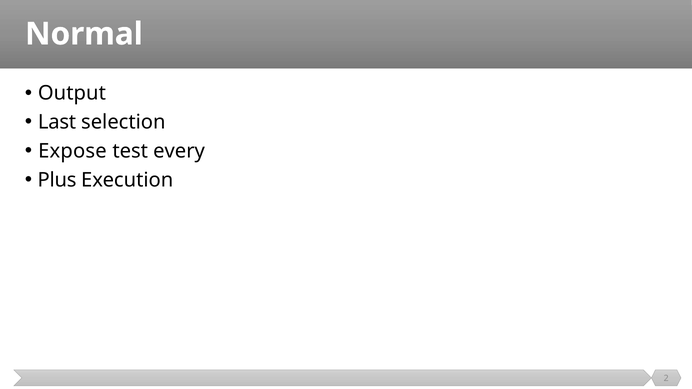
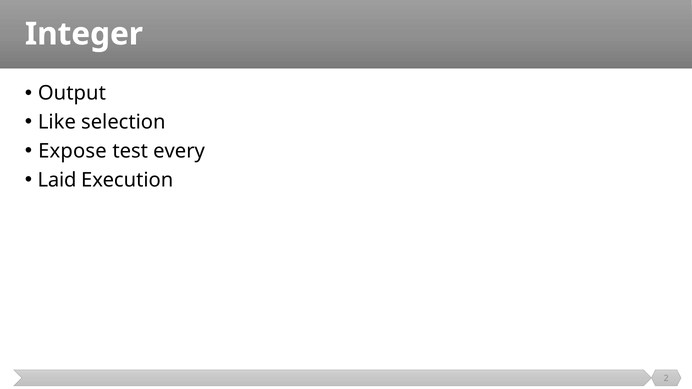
Normal: Normal -> Integer (84, 34)
Last: Last -> Like (57, 122)
Plus: Plus -> Laid (57, 180)
